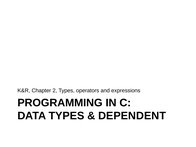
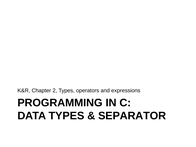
DEPENDENT: DEPENDENT -> SEPARATOR (132, 116)
